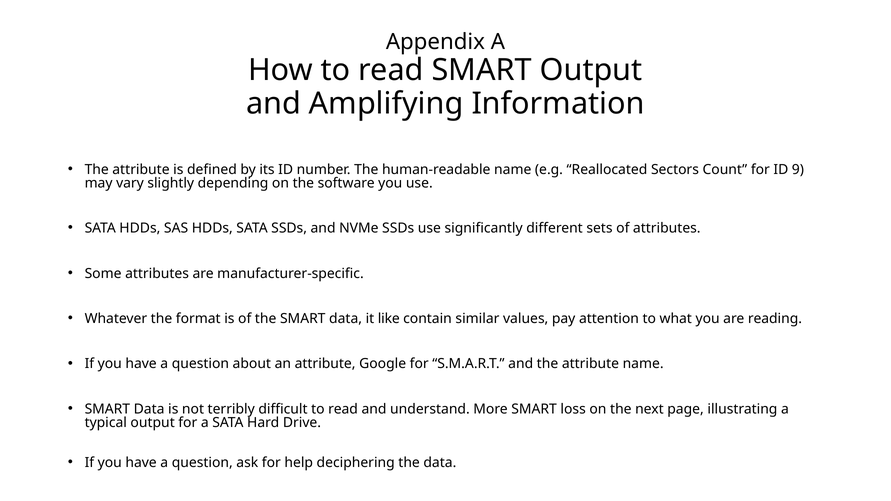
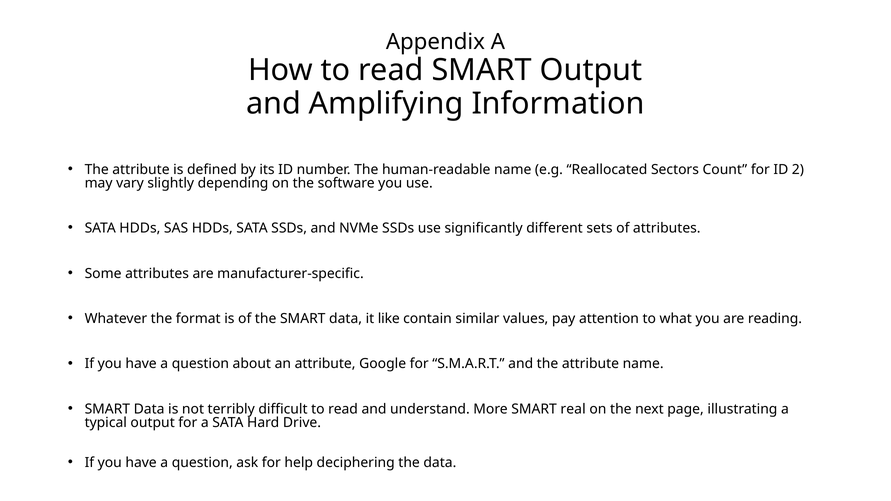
9: 9 -> 2 (798, 170)
loss: loss -> real (573, 409)
